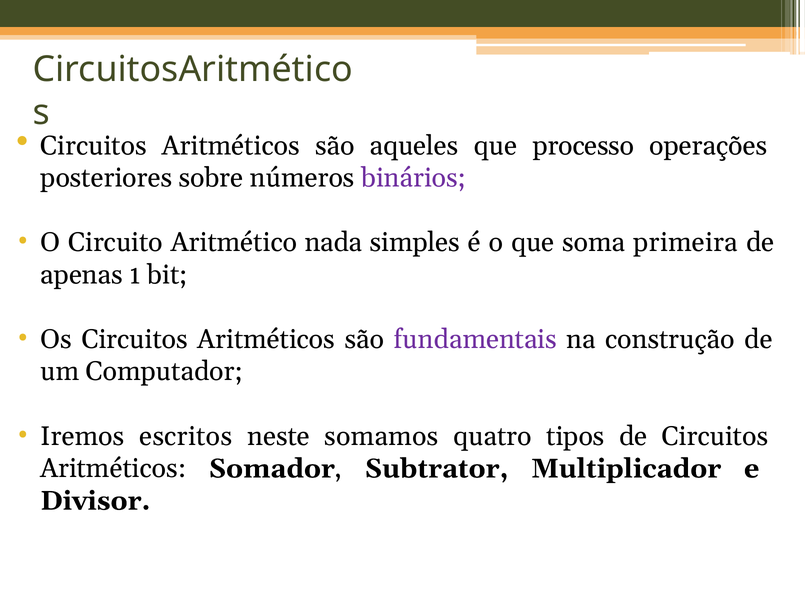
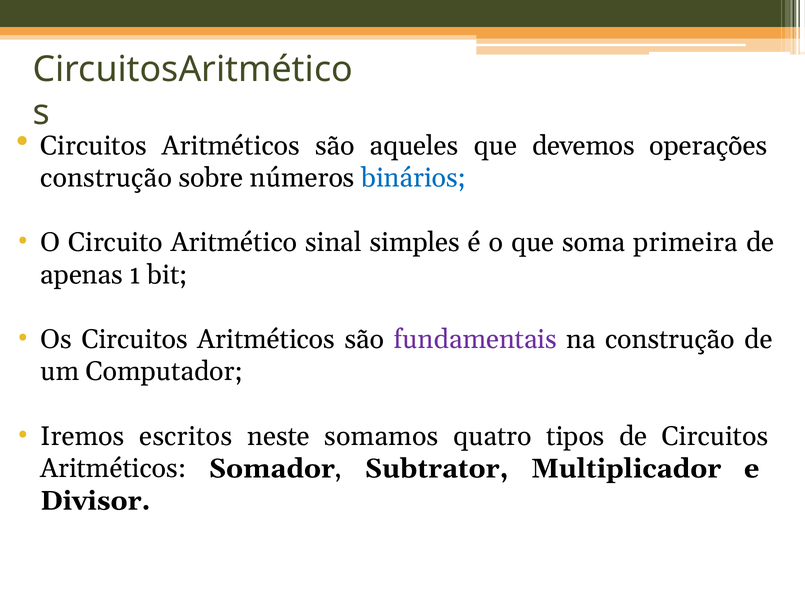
processo: processo -> devemos (583, 146)
posteriores: posteriores -> construção (106, 178)
binários colour: purple -> blue (414, 178)
nada: nada -> sinal (333, 242)
